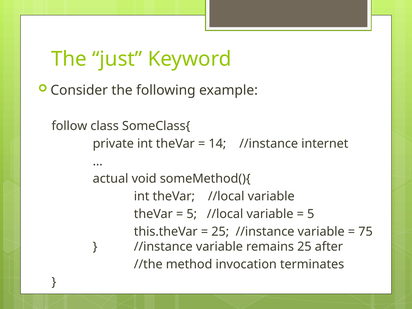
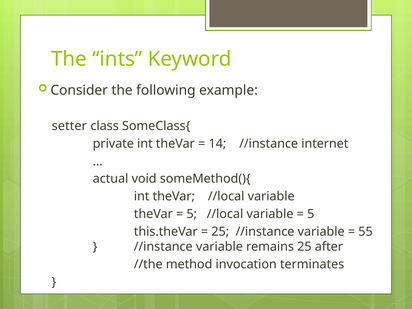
just: just -> ints (117, 59)
follow: follow -> setter (69, 126)
75: 75 -> 55 (366, 232)
